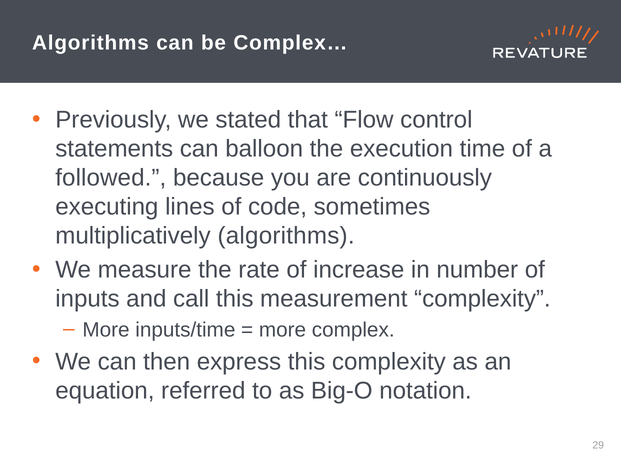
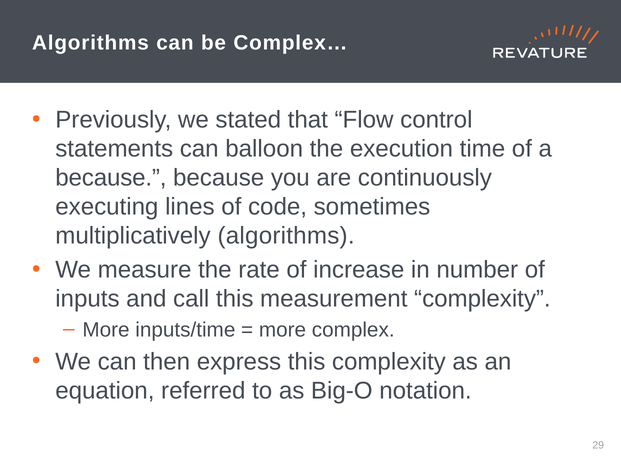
followed: followed -> because (111, 178)
